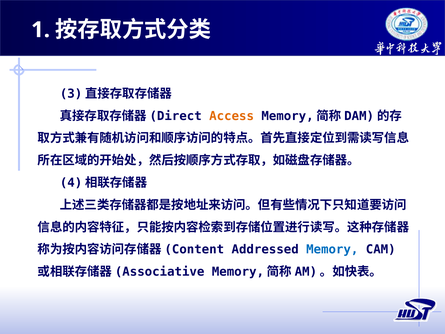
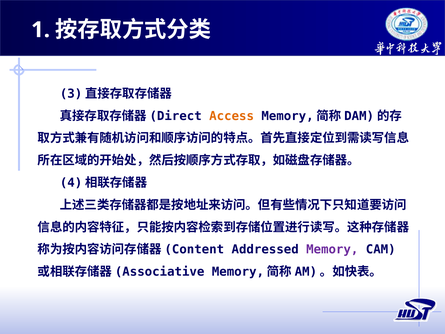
Memory colour: blue -> purple (332, 249)
